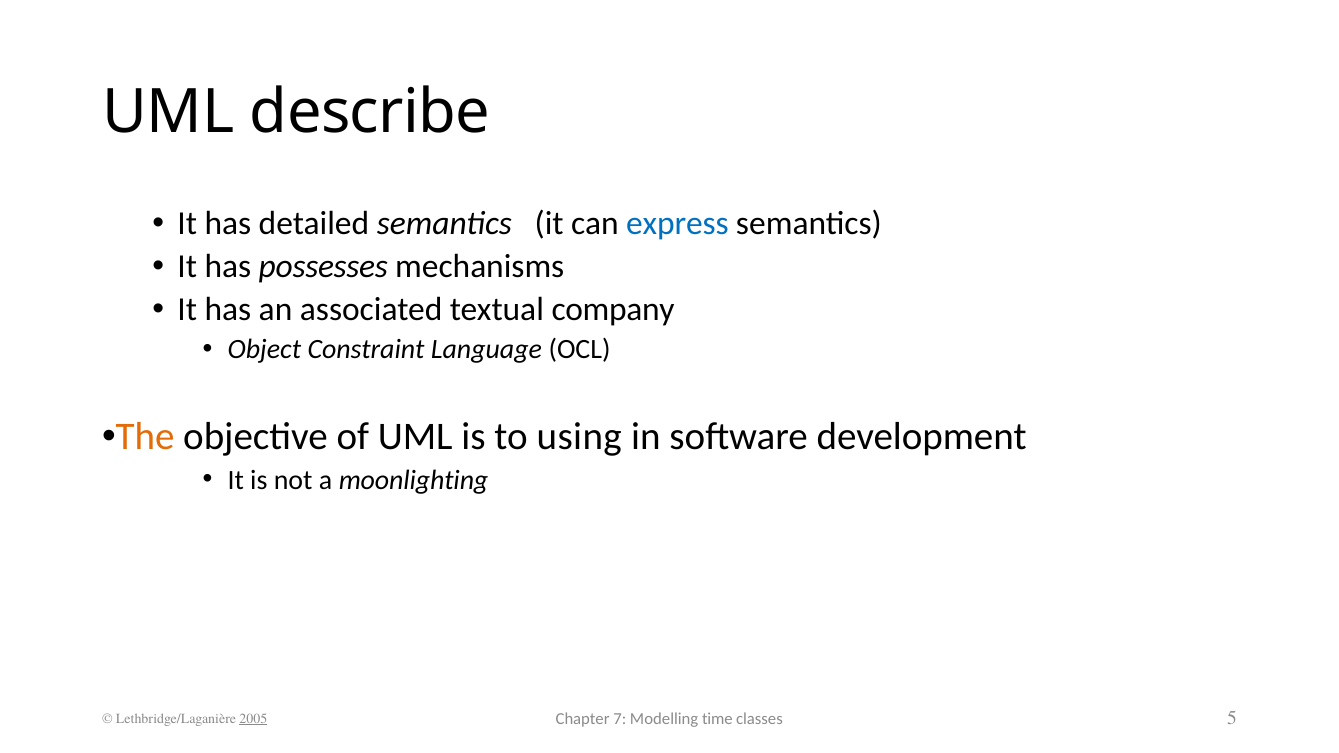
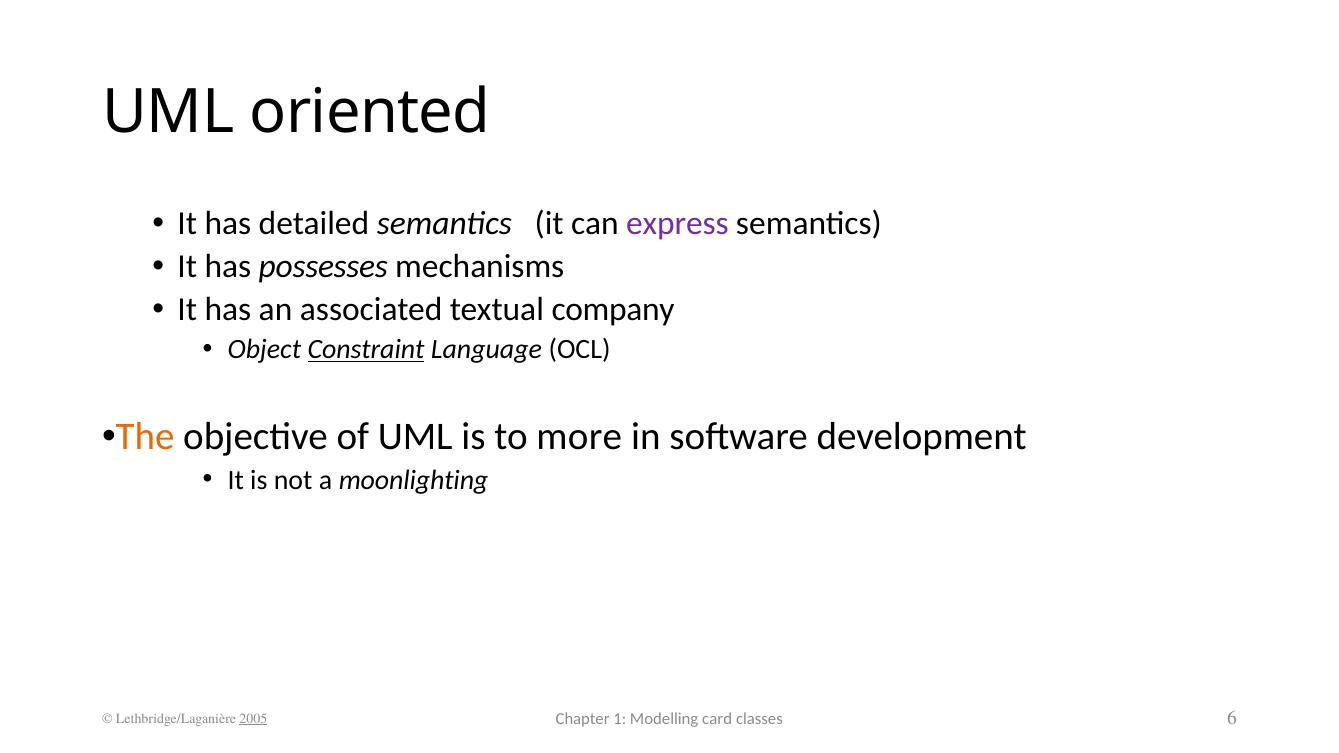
describe: describe -> oriented (370, 112)
express colour: blue -> purple (677, 223)
Constraint underline: none -> present (366, 350)
using: using -> more (579, 437)
7: 7 -> 1 (620, 719)
time: time -> card (717, 719)
5: 5 -> 6 (1232, 718)
